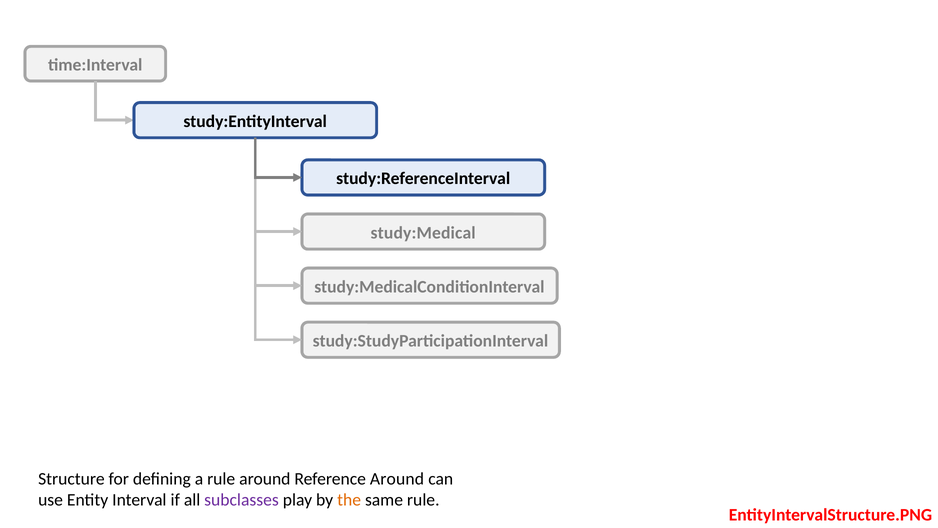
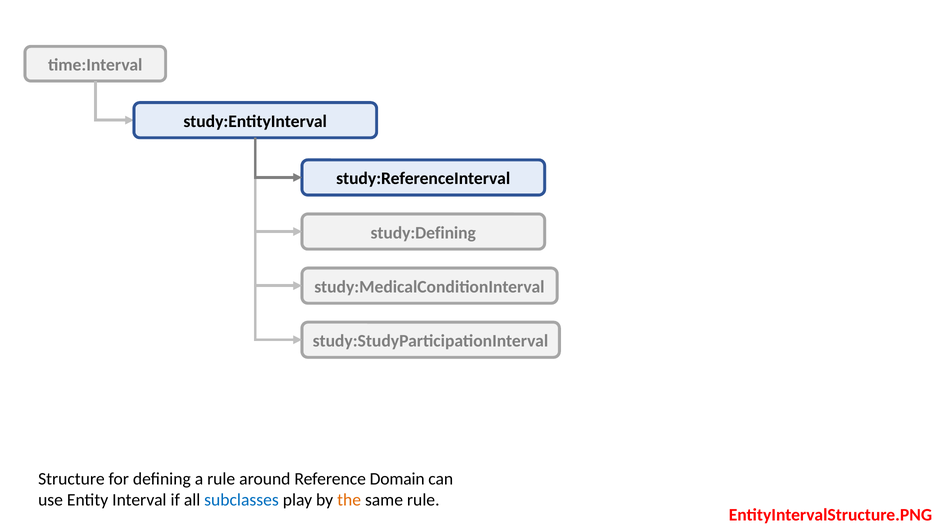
study:Medical: study:Medical -> study:Defining (423, 233)
Reference Around: Around -> Domain (397, 479)
subclasses colour: purple -> blue (242, 500)
